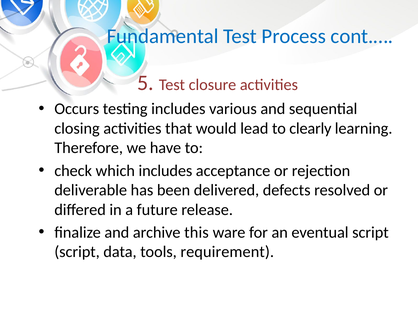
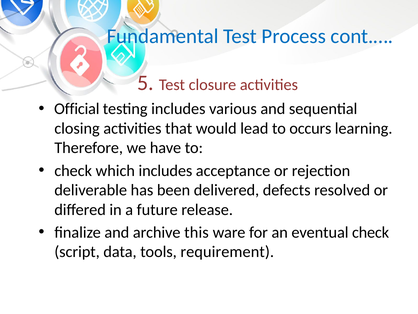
Occurs: Occurs -> Official (77, 109)
clearly: clearly -> occurs (310, 128)
eventual script: script -> check (371, 232)
